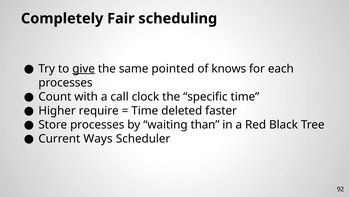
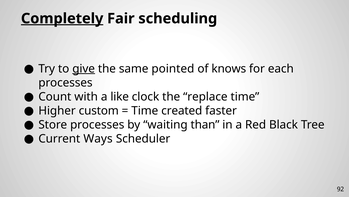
Completely underline: none -> present (62, 18)
call: call -> like (120, 96)
specific: specific -> replace (205, 96)
require: require -> custom (99, 110)
deleted: deleted -> created (182, 110)
